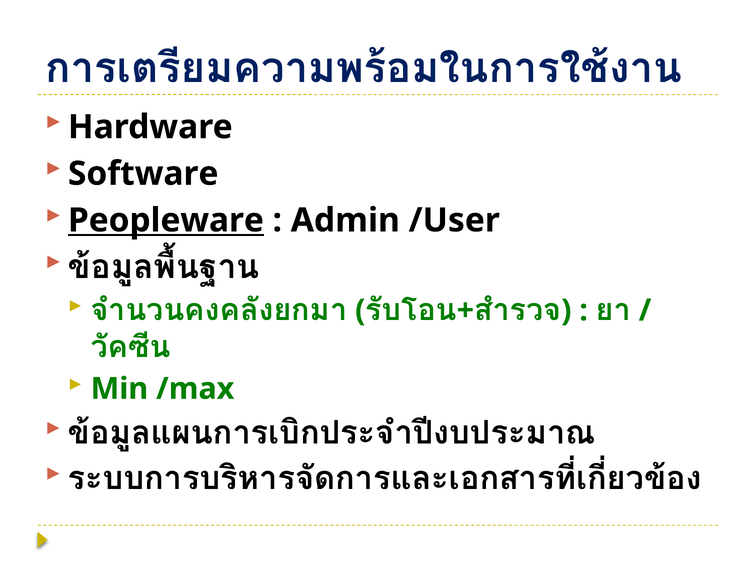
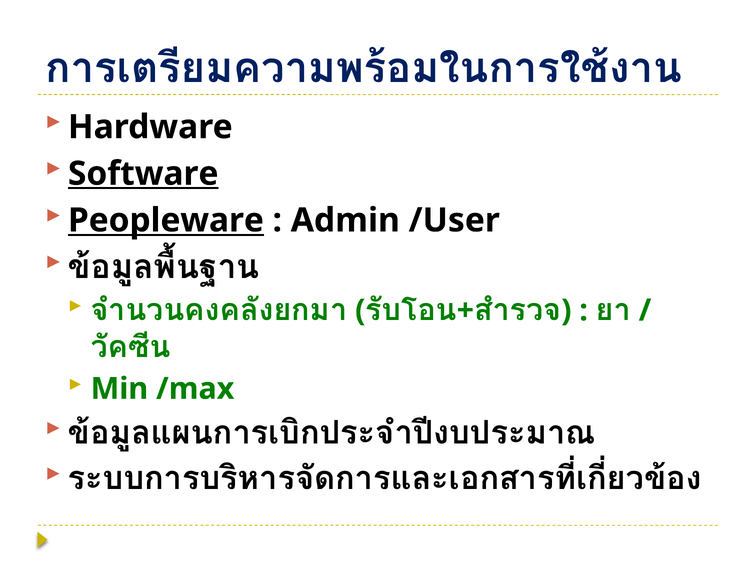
Software underline: none -> present (143, 174)
